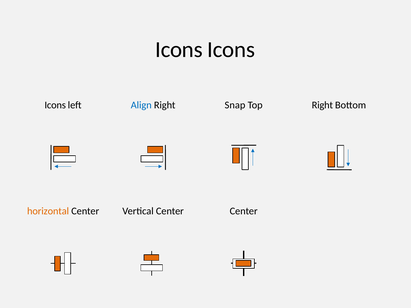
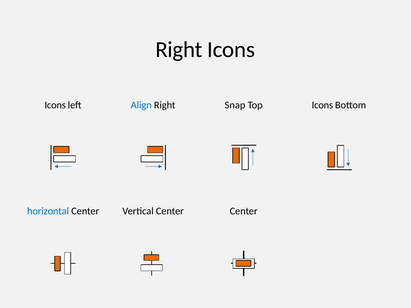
Icons: Icons -> Right (179, 50)
Top Right: Right -> Icons (322, 105)
horizontal colour: orange -> blue (48, 211)
